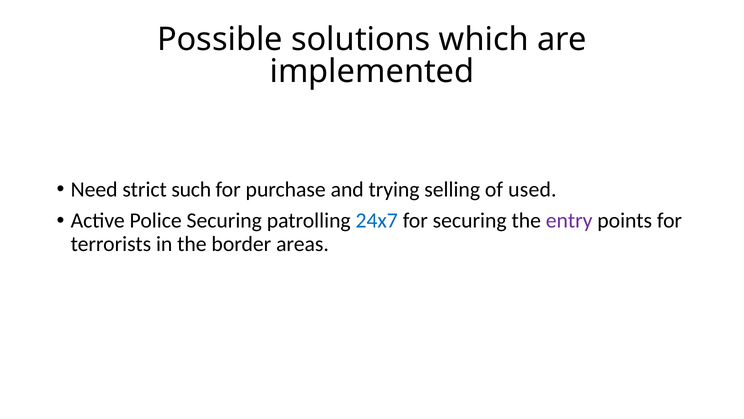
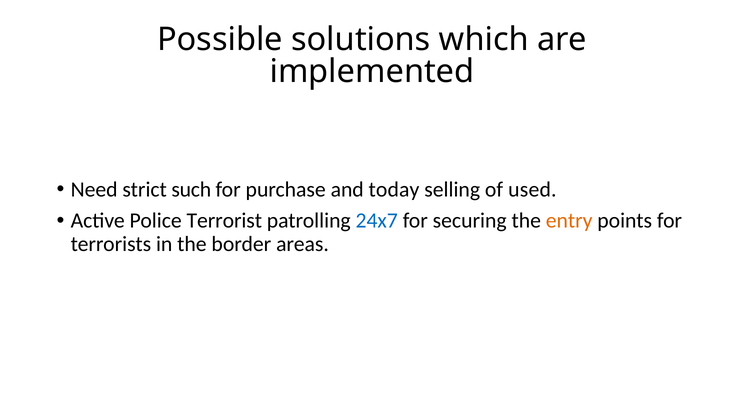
trying: trying -> today (394, 189)
Police Securing: Securing -> Terrorist (224, 220)
entry colour: purple -> orange (569, 220)
